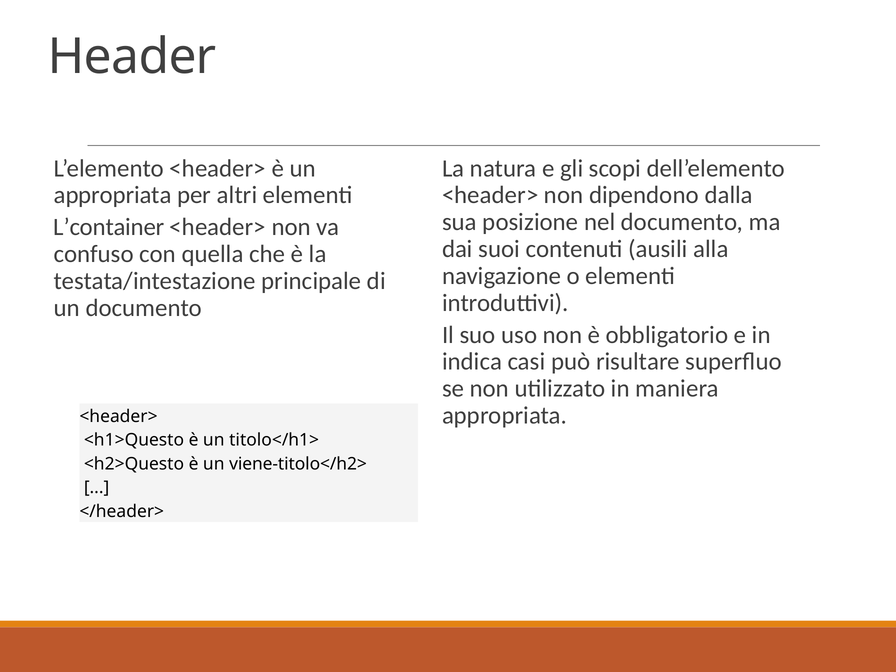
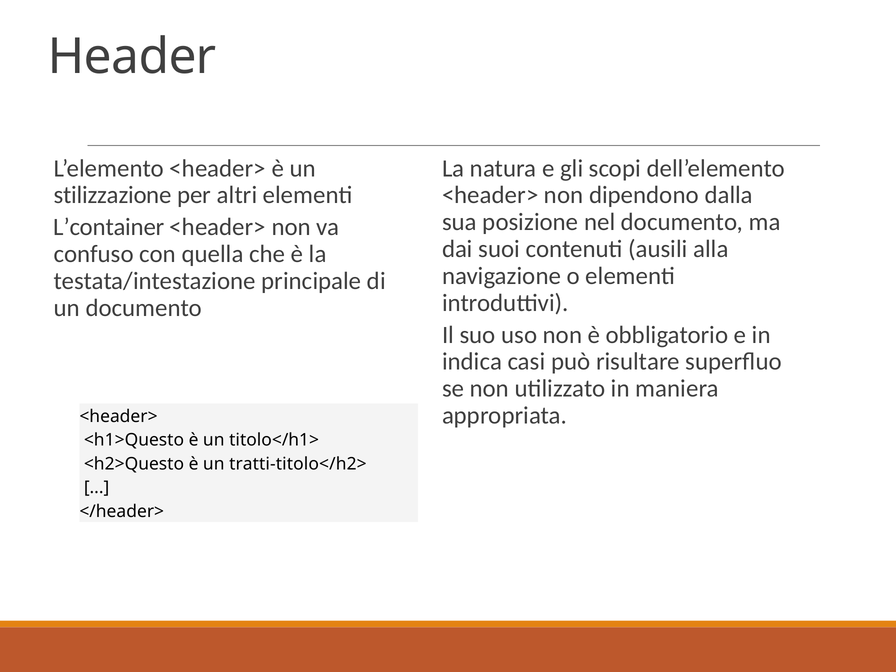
appropriata: appropriata -> stilizzazione (113, 195)
viene-titolo</h2>: viene-titolo</h2> -> tratti-titolo</h2> (298, 464)
